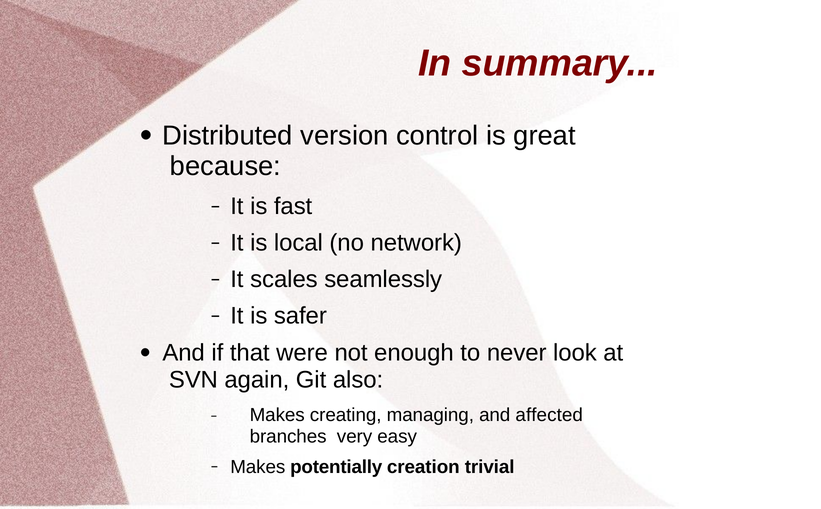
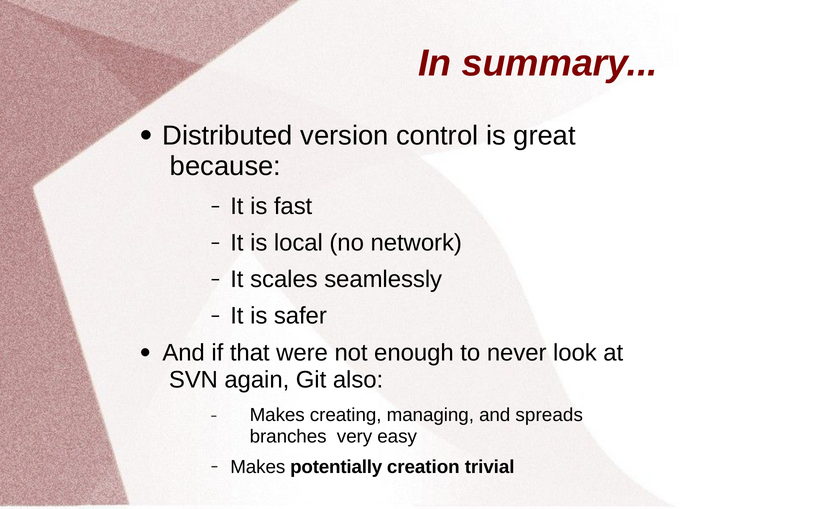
affected: affected -> spreads (549, 415)
